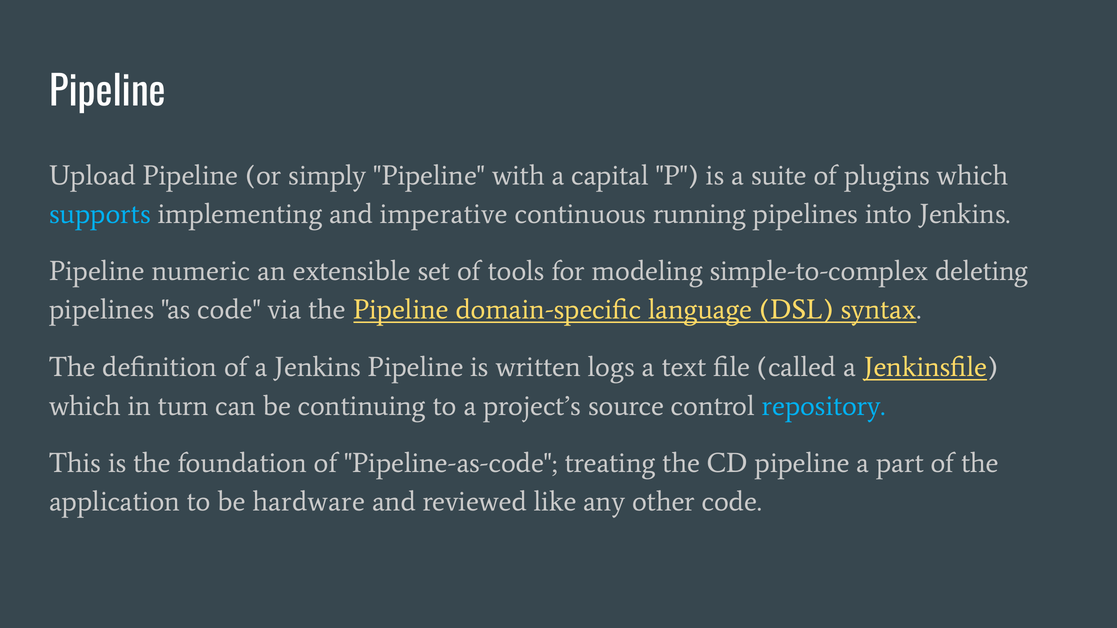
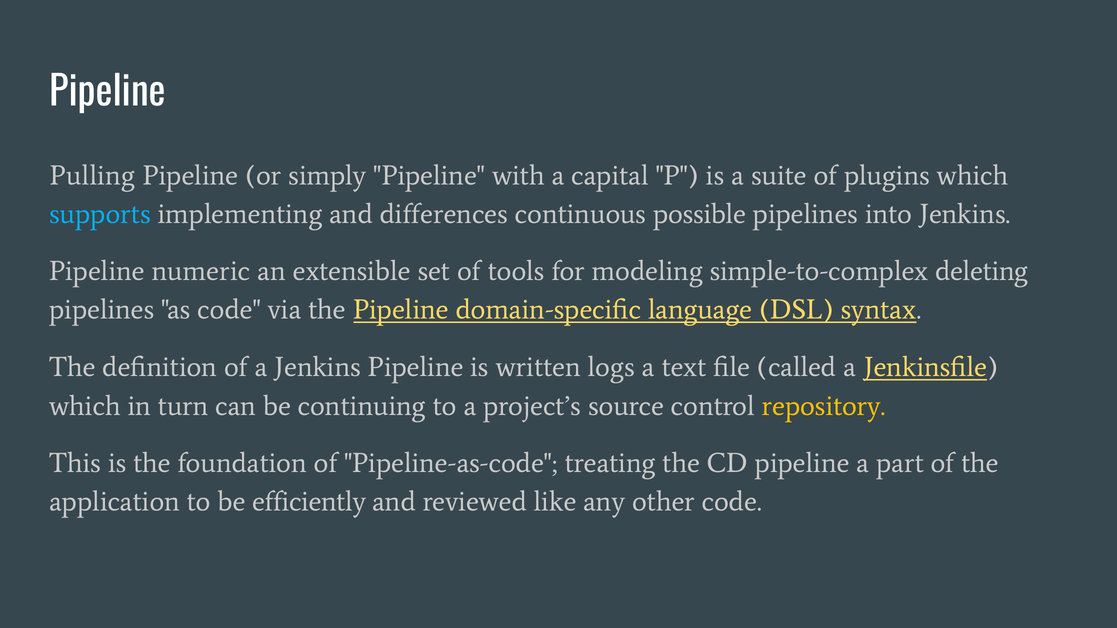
Upload: Upload -> Pulling (92, 176)
imperative: imperative -> differences (444, 214)
running: running -> possible (700, 214)
repository colour: light blue -> yellow (824, 406)
hardware: hardware -> efficiently (309, 502)
